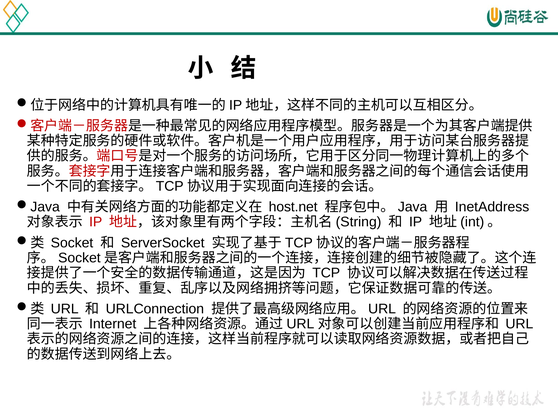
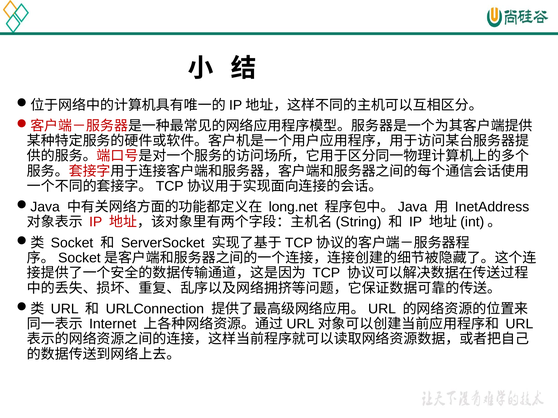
host.net: host.net -> long.net (293, 207)
